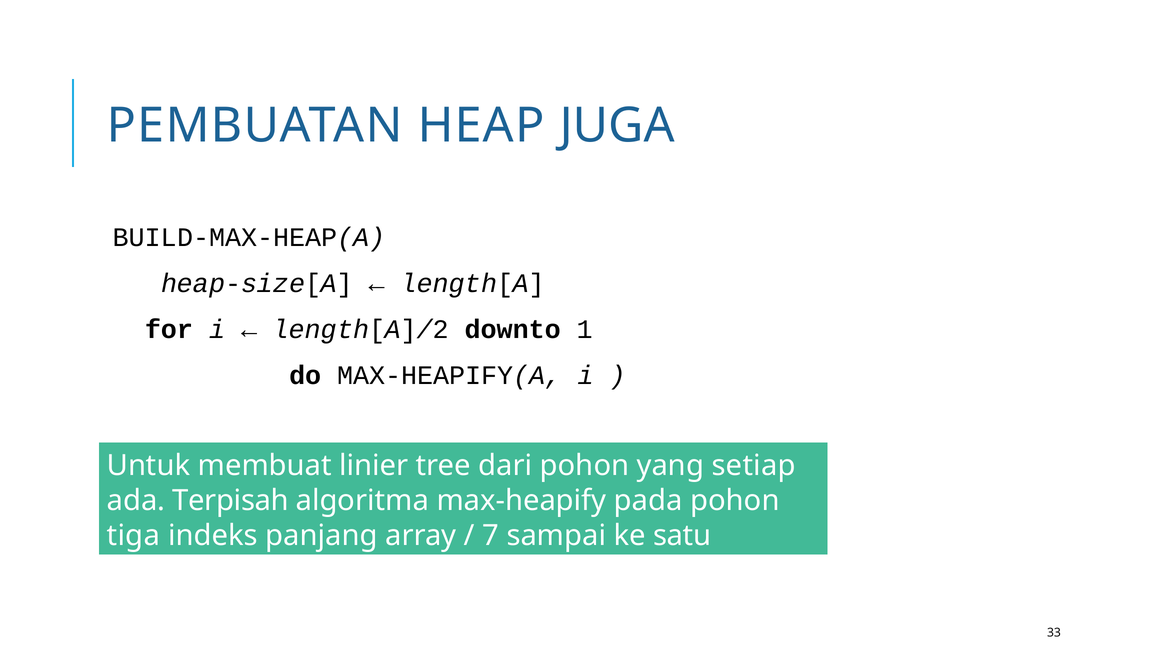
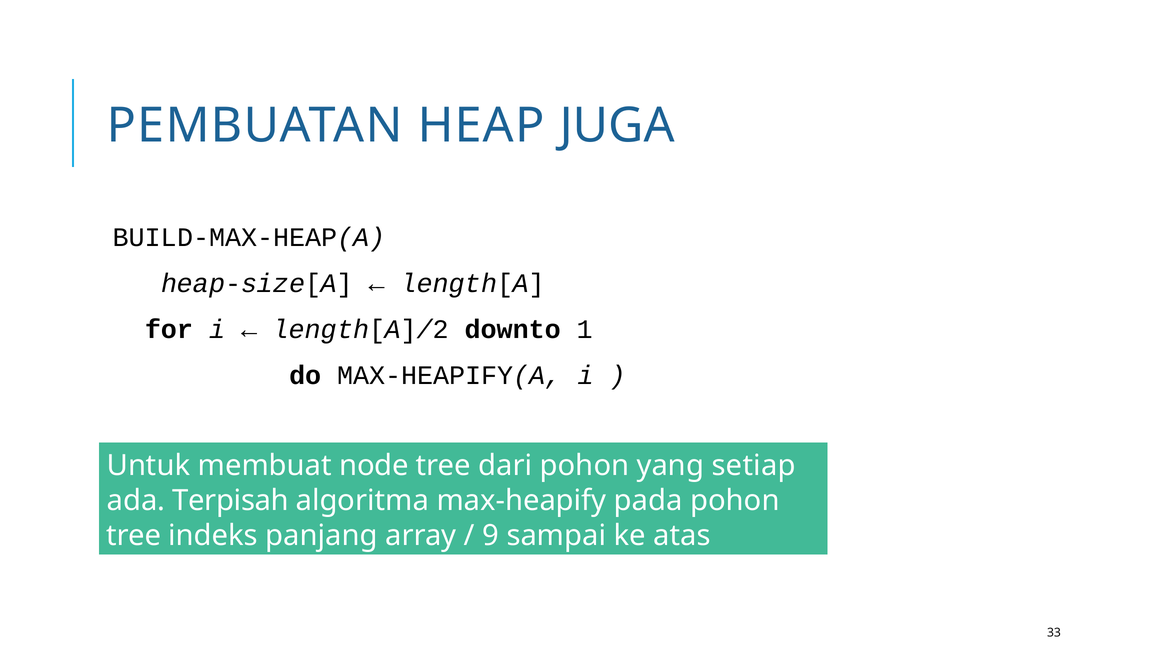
linier: linier -> node (374, 466)
tiga: tiga -> tree (134, 536)
7: 7 -> 9 (491, 536)
satu: satu -> atas (682, 536)
